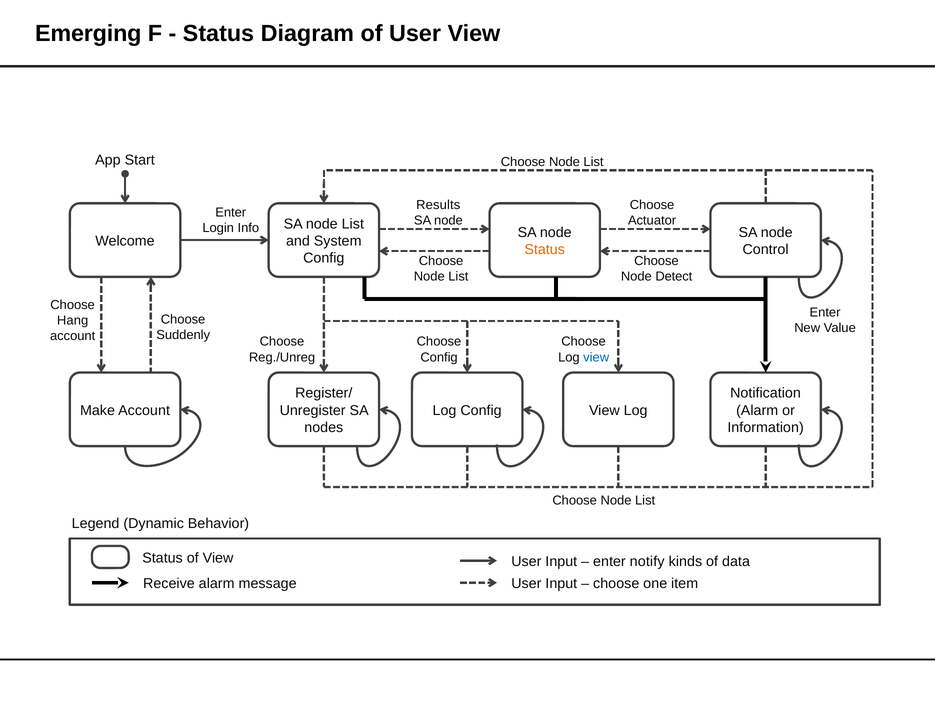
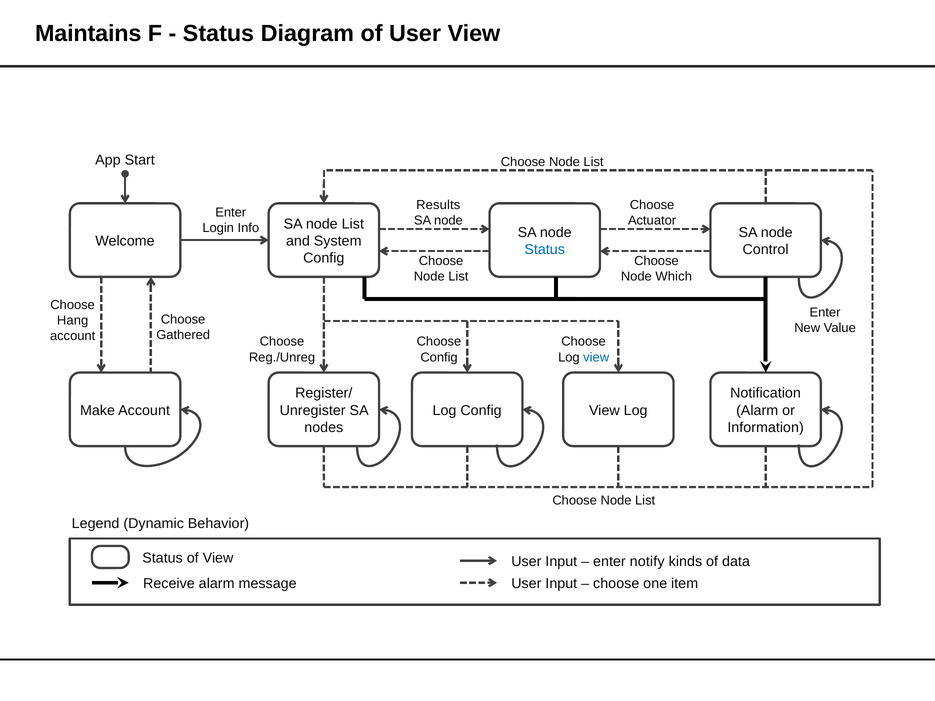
Emerging: Emerging -> Maintains (88, 34)
Status colour: orange -> blue (545, 250)
Detect: Detect -> Which (674, 276)
Suddenly: Suddenly -> Gathered (183, 335)
